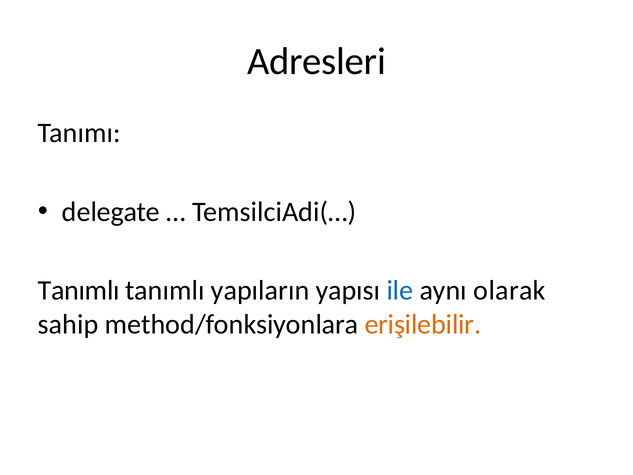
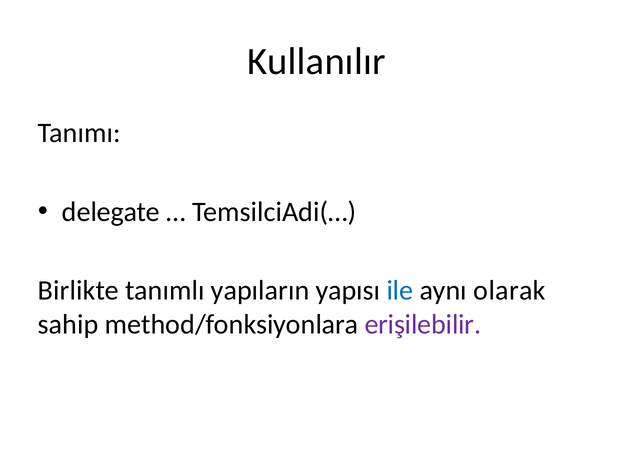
Adresleri: Adresleri -> Kullanılır (316, 61)
Tanımlı: Tanımlı -> Birlikte (78, 291)
erişilebilir colour: orange -> purple (423, 324)
